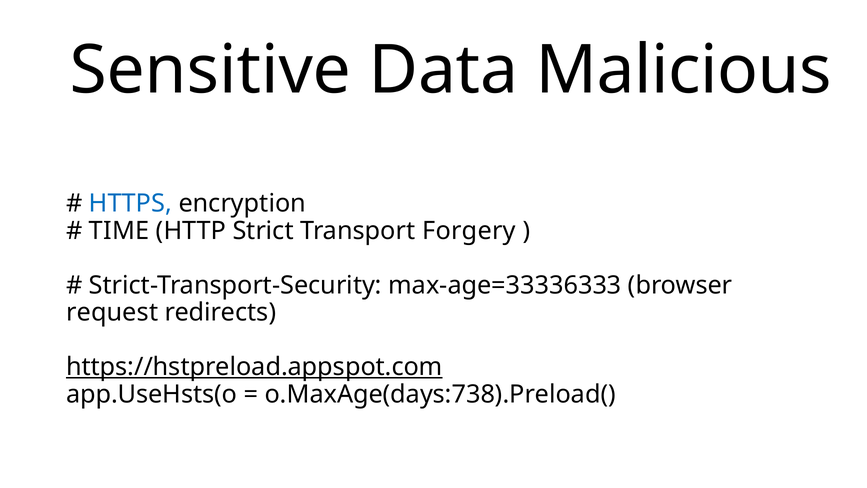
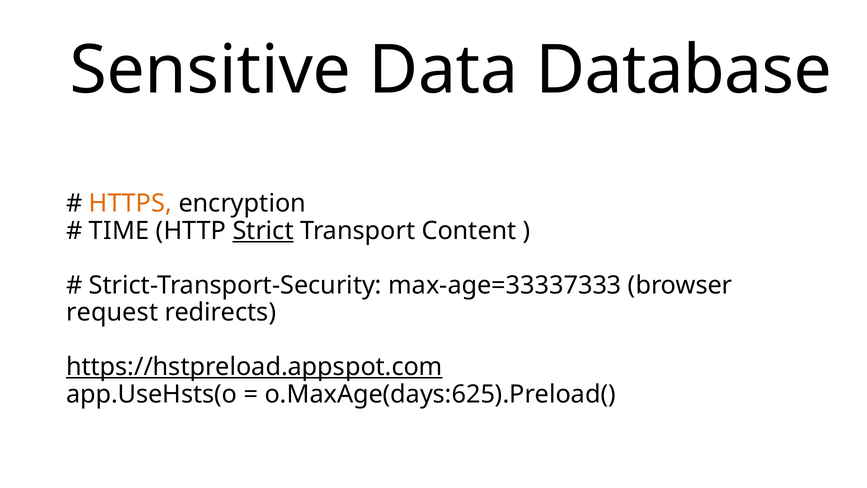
Malicious: Malicious -> Database (684, 70)
HTTPS colour: blue -> orange (130, 203)
Strict underline: none -> present (263, 231)
Forgery: Forgery -> Content (469, 231)
max-age=33336333: max-age=33336333 -> max-age=33337333 (505, 285)
o.MaxAge(days:738).Preload(: o.MaxAge(days:738).Preload( -> o.MaxAge(days:625).Preload( (440, 394)
